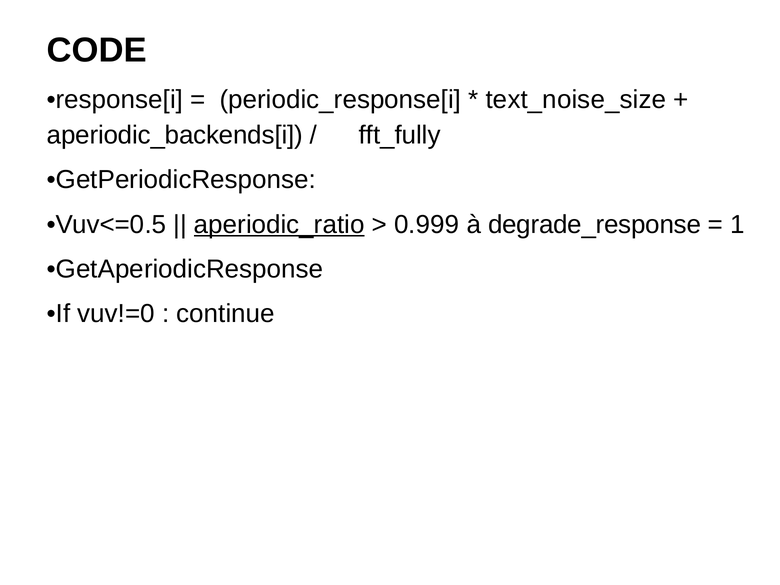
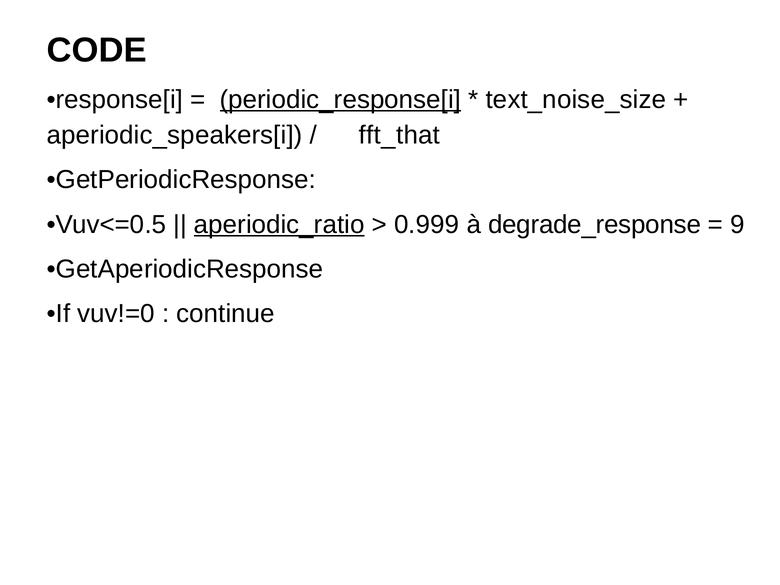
periodic_response[i underline: none -> present (340, 100)
aperiodic_backends[i: aperiodic_backends[i -> aperiodic_speakers[i (175, 135)
fft_fully: fft_fully -> fft_that (400, 135)
1: 1 -> 9 (737, 224)
